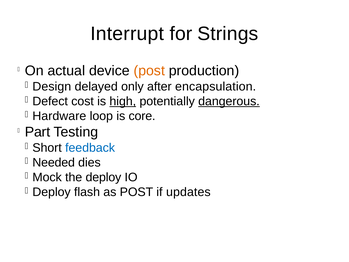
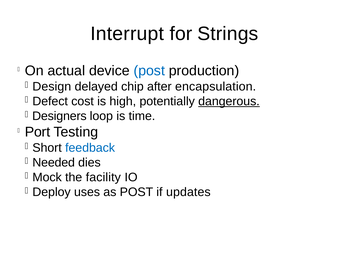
post colour: orange -> blue (149, 71)
only: only -> chip (132, 86)
high underline: present -> none (123, 101)
Hardware: Hardware -> Designers (59, 116)
core: core -> time (142, 116)
Part: Part -> Port (37, 132)
the deploy: deploy -> facility (103, 177)
flash: flash -> uses (87, 192)
